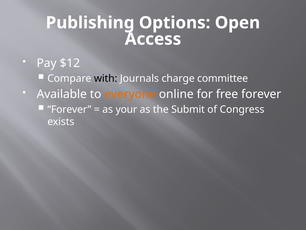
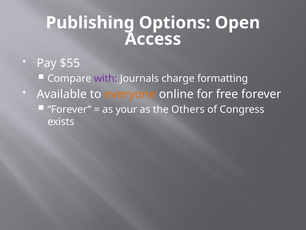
$12: $12 -> $55 (70, 63)
with colour: black -> purple (106, 78)
committee: committee -> formatting (223, 78)
Submit: Submit -> Others (188, 109)
